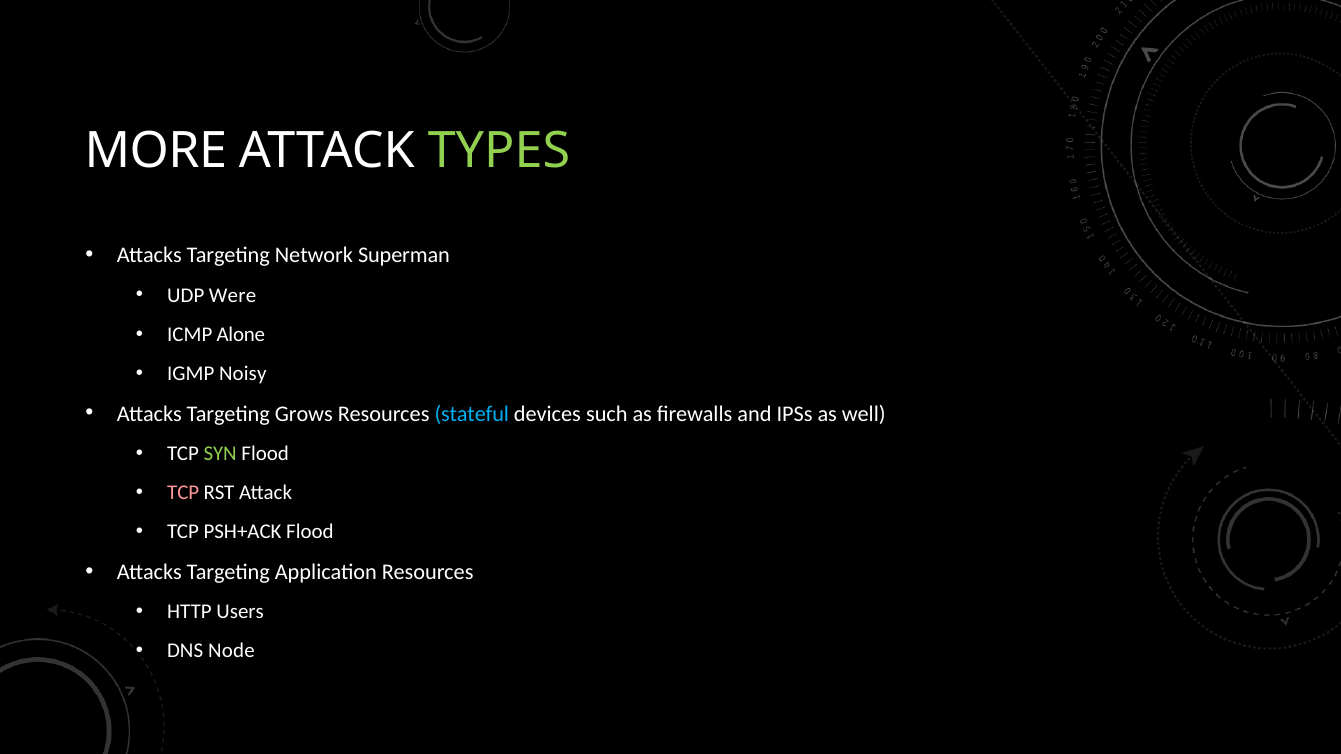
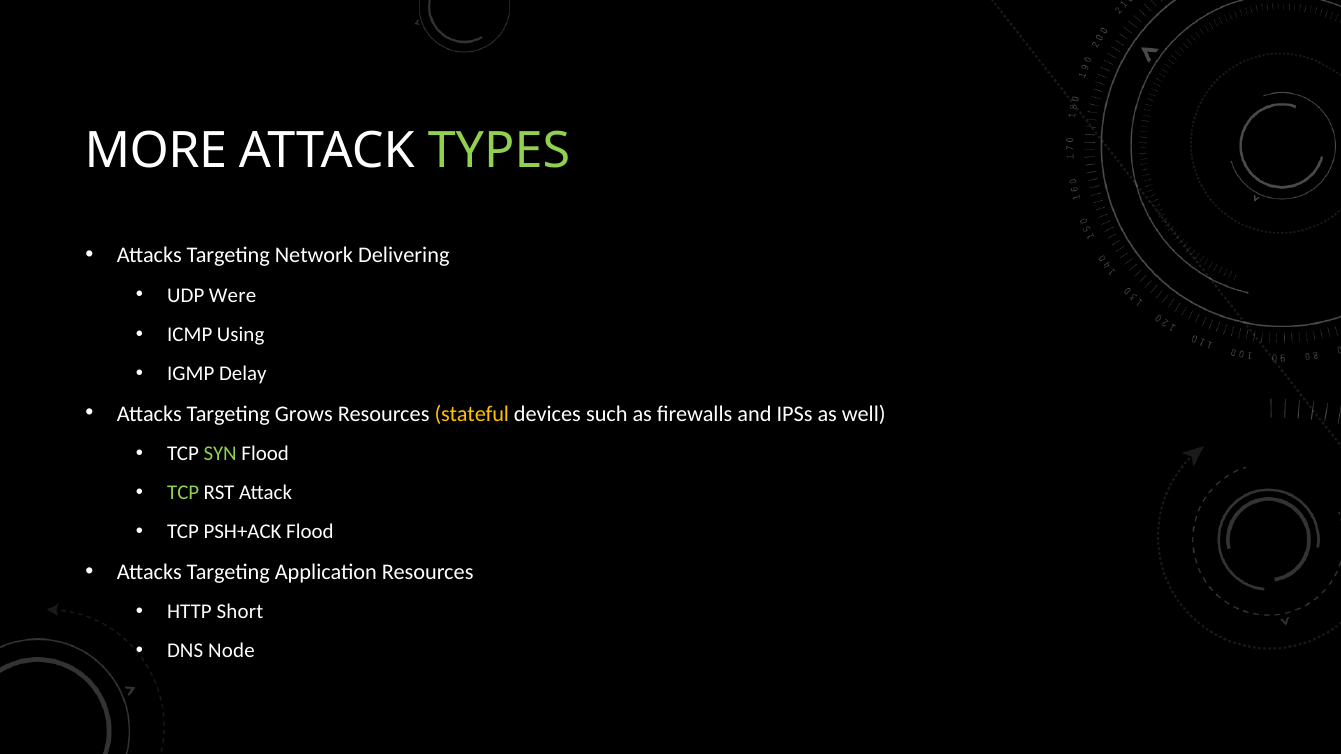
Superman: Superman -> Delivering (404, 256)
Alone: Alone -> Using (241, 335)
Noisy: Noisy -> Delay (243, 374)
stateful colour: light blue -> yellow (472, 414)
TCP colour: pink -> light green (183, 493)
Users: Users -> Short (240, 612)
